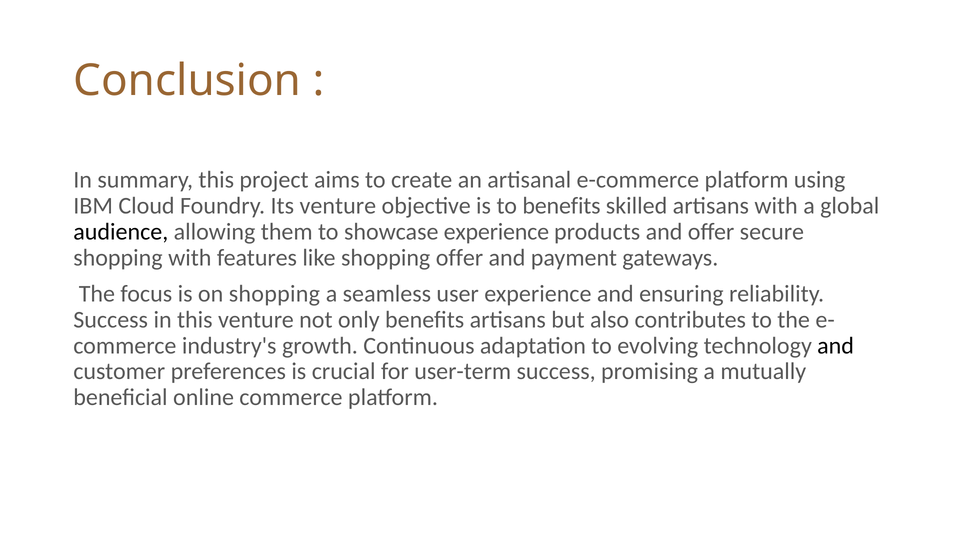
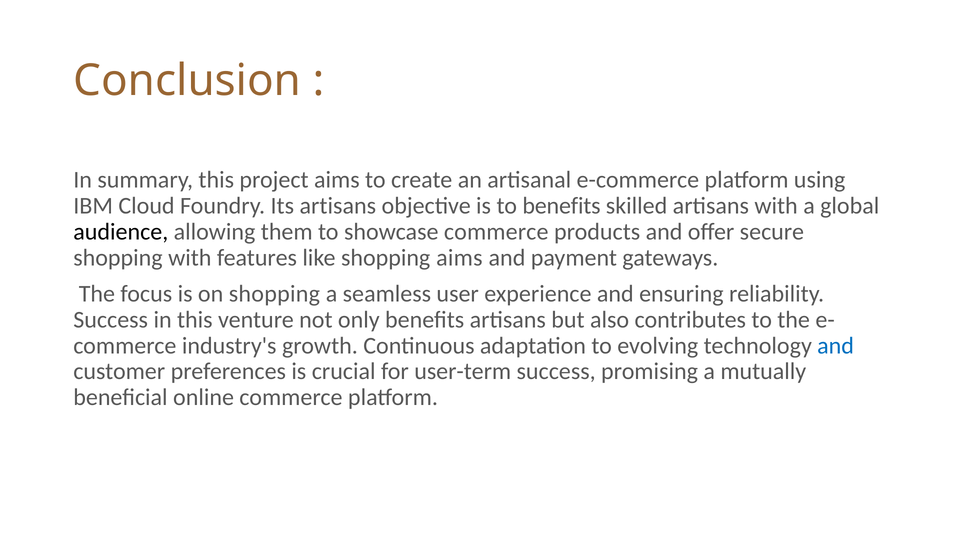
Its venture: venture -> artisans (338, 206)
showcase experience: experience -> commerce (496, 232)
shopping offer: offer -> aims (459, 258)
and colour: black -> blue (836, 346)
